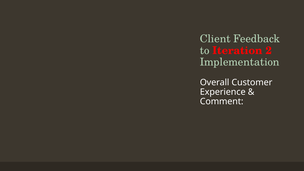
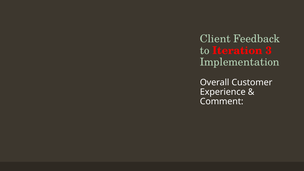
2: 2 -> 3 (269, 50)
